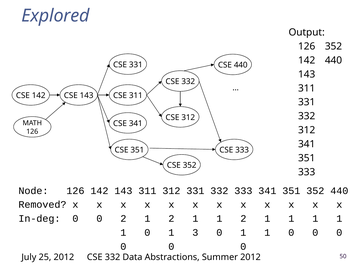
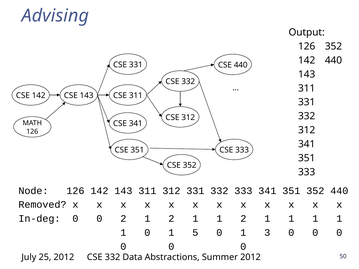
Explored: Explored -> Advising (55, 16)
3: 3 -> 5 (195, 233)
0 1 1: 1 -> 3 (267, 233)
